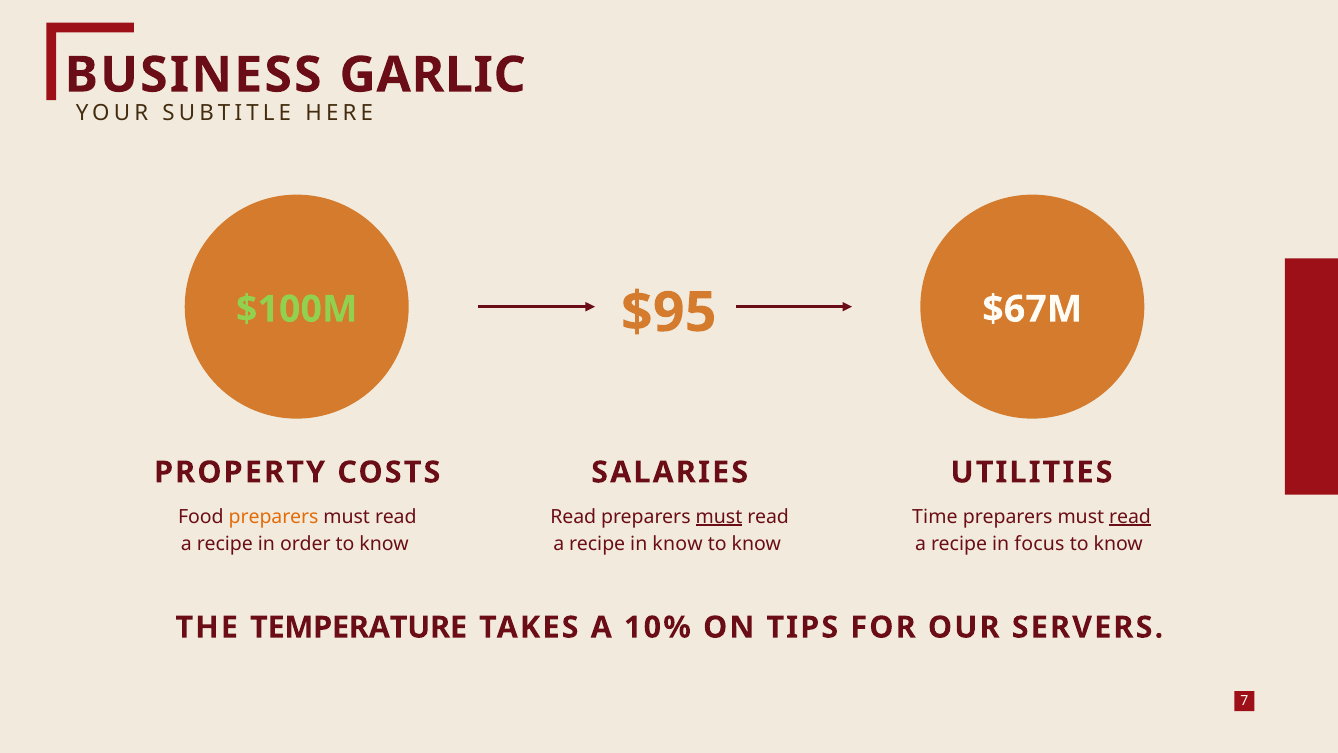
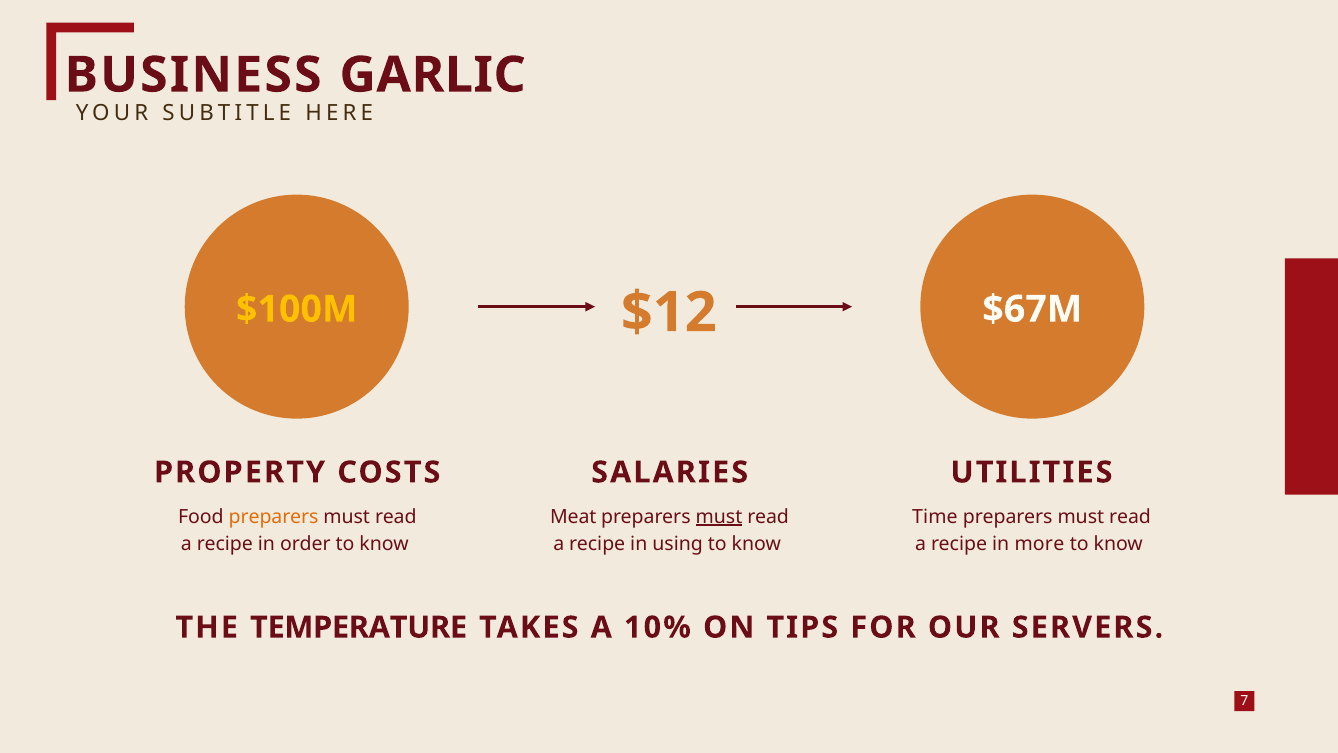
$100M colour: light green -> yellow (297, 309)
$95: $95 -> $12 (669, 313)
Read: Read -> Meat (573, 516)
read underline: present -> none (1130, 516)
in know: know -> using (678, 544)
focus: focus -> more (1039, 544)
